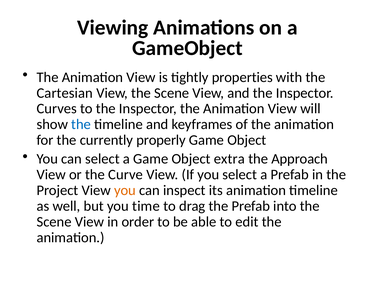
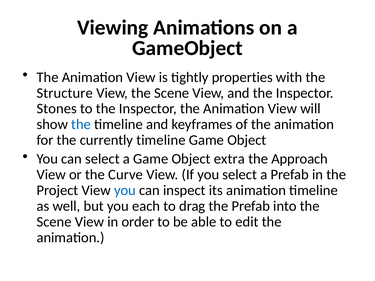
Cartesian: Cartesian -> Structure (65, 93)
Curves: Curves -> Stones (57, 109)
currently properly: properly -> timeline (161, 140)
you colour: orange -> blue (125, 191)
time: time -> each (146, 206)
